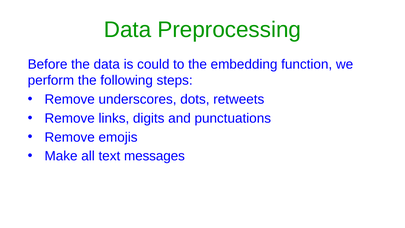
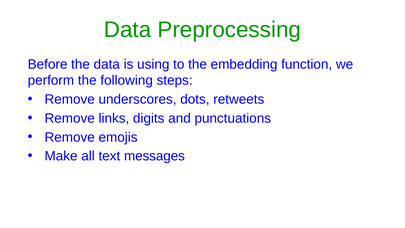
could: could -> using (153, 64)
